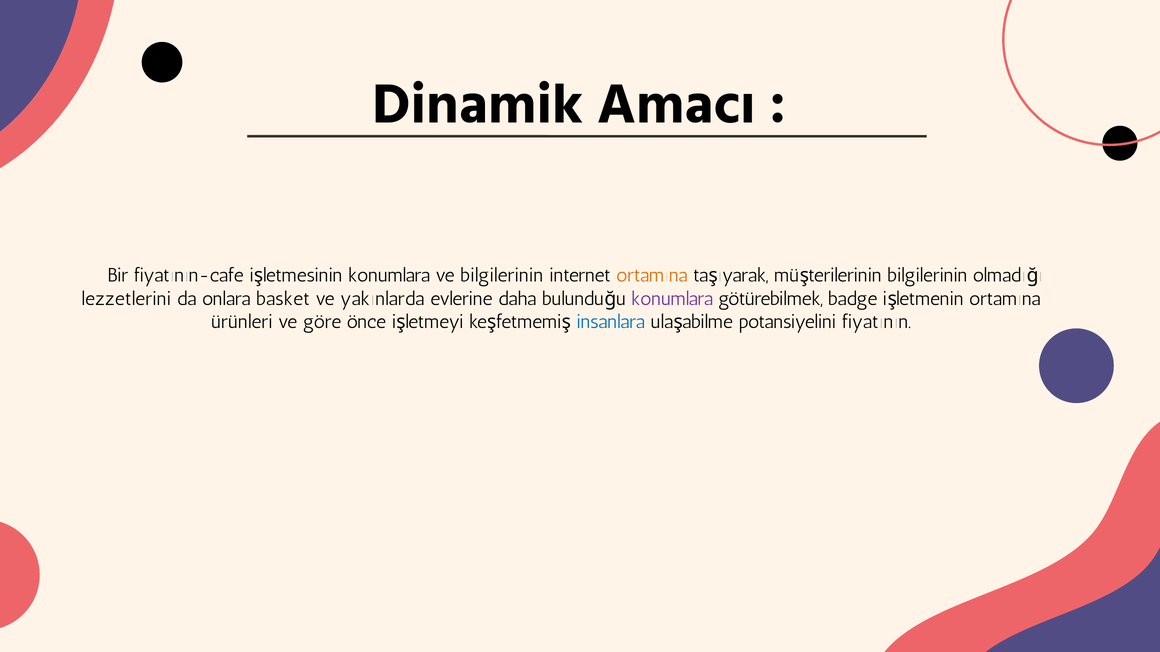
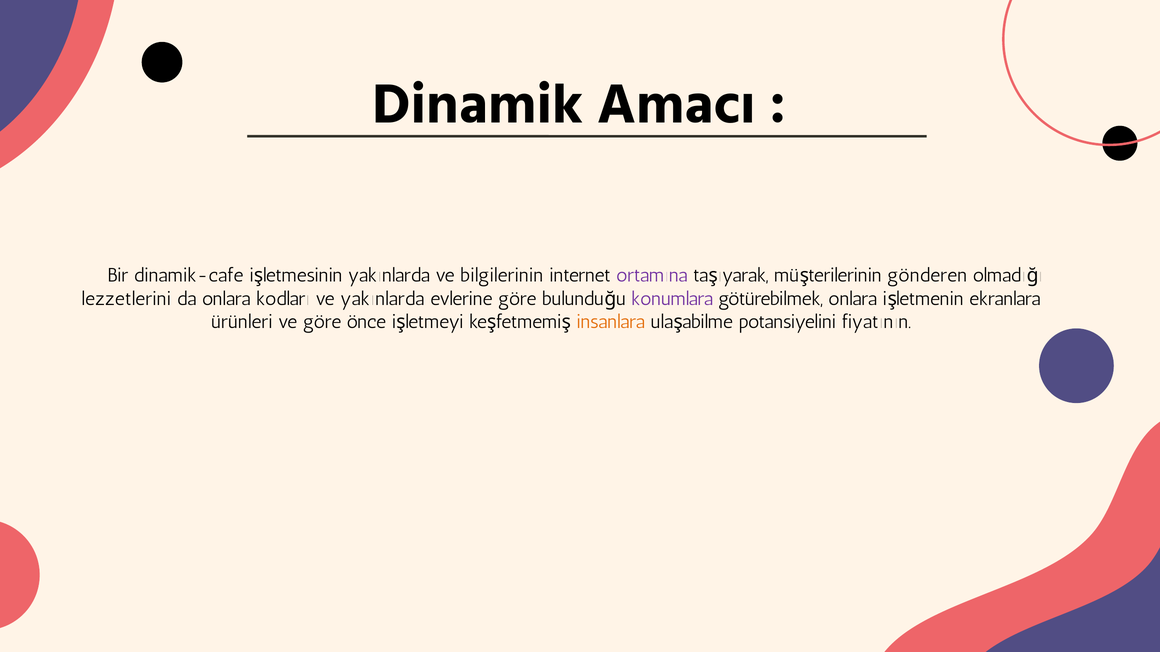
fiyatının-cafe: fiyatının-cafe -> dinamik-cafe (189, 276)
konumlara: konumlara -> yakınlarda (389, 276)
ortamına colour: orange -> purple (652, 276)
bilgilerinin: bilgilerinin -> gönderen (927, 276)
basket: basket -> kodları (283, 299)
evlerine daha: daha -> göre (517, 299)
götürebilmek badge: badge -> onlara (853, 299)
ortamına: ortamına -> ekranlara (1005, 299)
insanlara colour: blue -> orange (611, 322)
